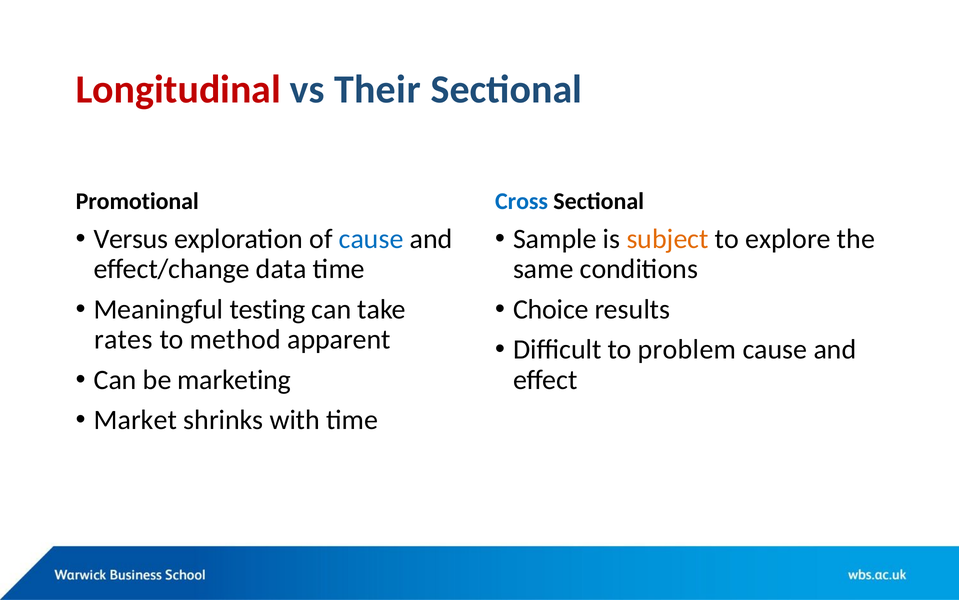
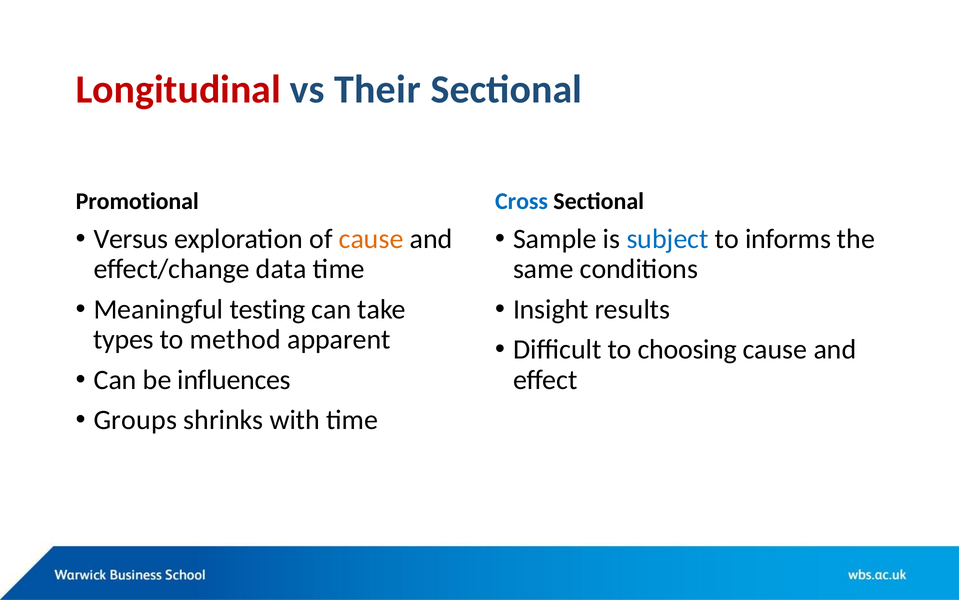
cause colour: blue -> orange (371, 239)
subject colour: orange -> blue (668, 239)
explore: explore -> informs (788, 239)
Choice: Choice -> Insight (551, 309)
rates: rates -> types (124, 339)
problem: problem -> choosing (687, 349)
marketing: marketing -> influences (234, 380)
Market: Market -> Groups (135, 420)
